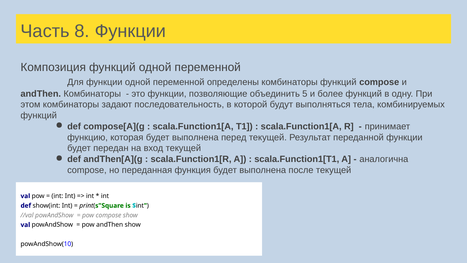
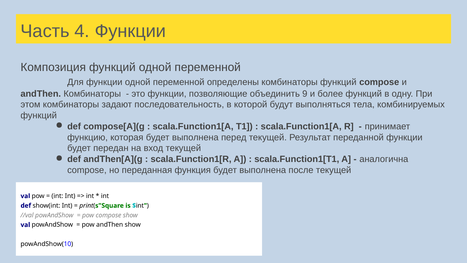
8: 8 -> 4 (82, 31)
5: 5 -> 9 (305, 94)
